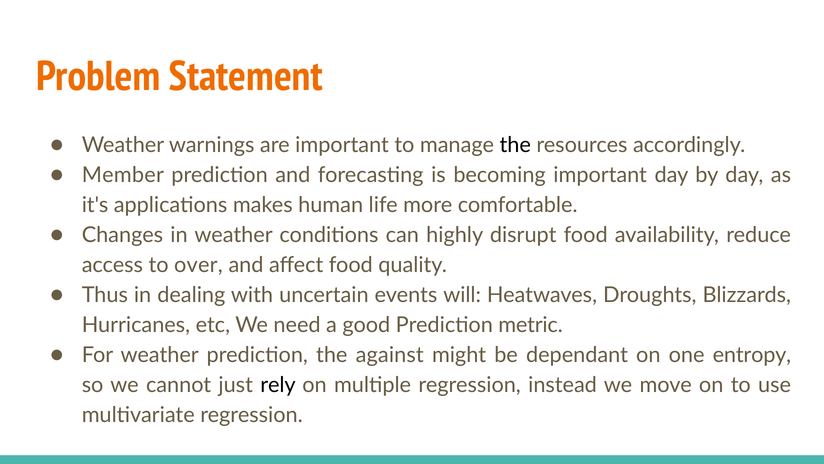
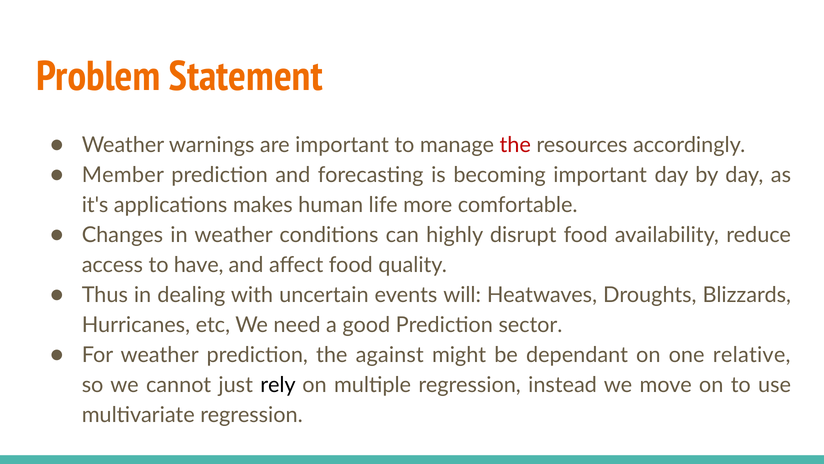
the colour: black -> red (515, 145)
over: over -> have (199, 265)
metric: metric -> sector (530, 325)
entropy: entropy -> relative (752, 355)
